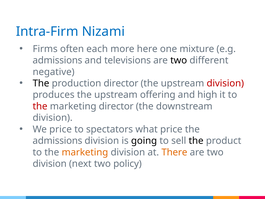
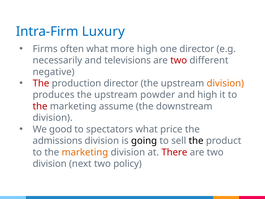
Nizami: Nizami -> Luxury (103, 31)
often each: each -> what (97, 49)
more here: here -> high (147, 49)
one mixture: mixture -> director (197, 49)
admissions: admissions -> necessarily (57, 60)
two colour: black -> red (179, 60)
The colour: black -> red (41, 83)
division colour: red -> orange (225, 83)
offering: offering -> powder (158, 95)
marketing director: director -> assume (116, 106)
We price: price -> good (61, 129)
There colour: orange -> red (174, 152)
